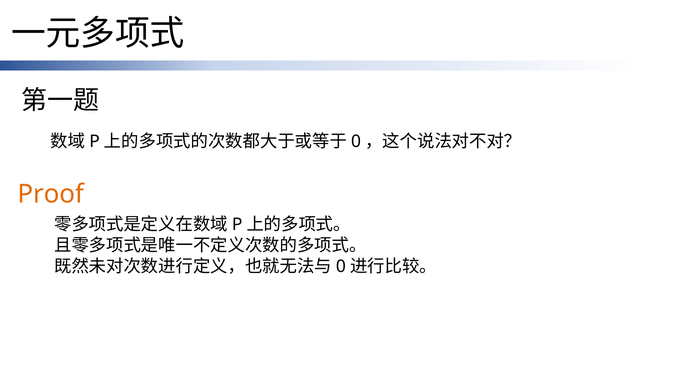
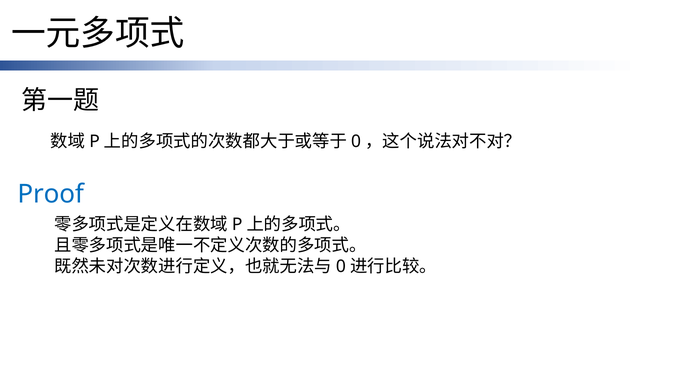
Proof colour: orange -> blue (51, 194)
